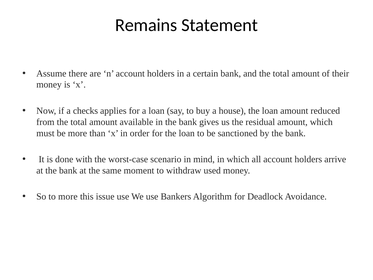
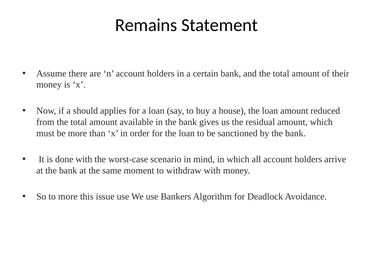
checks: checks -> should (85, 111)
withdraw used: used -> with (212, 170)
